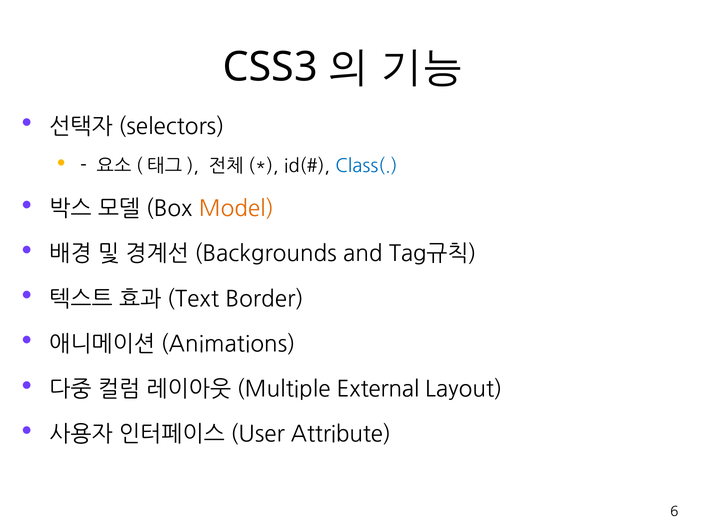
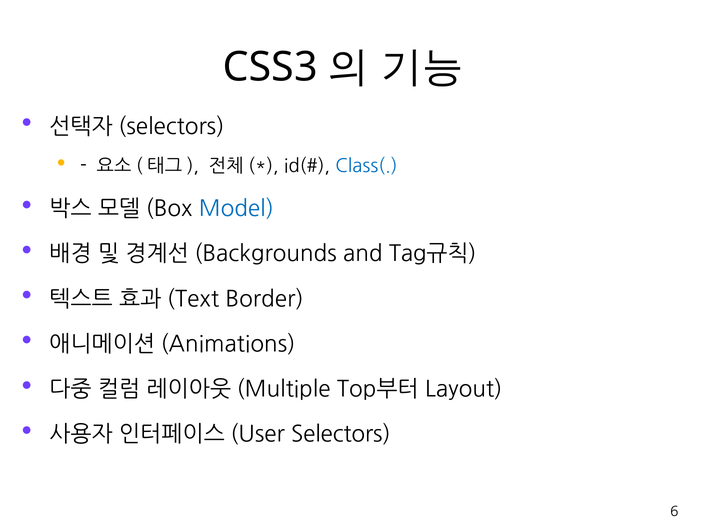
Model colour: orange -> blue (236, 209)
External: External -> Top부터 (378, 389)
Attribute: Attribute -> Selectors (341, 434)
